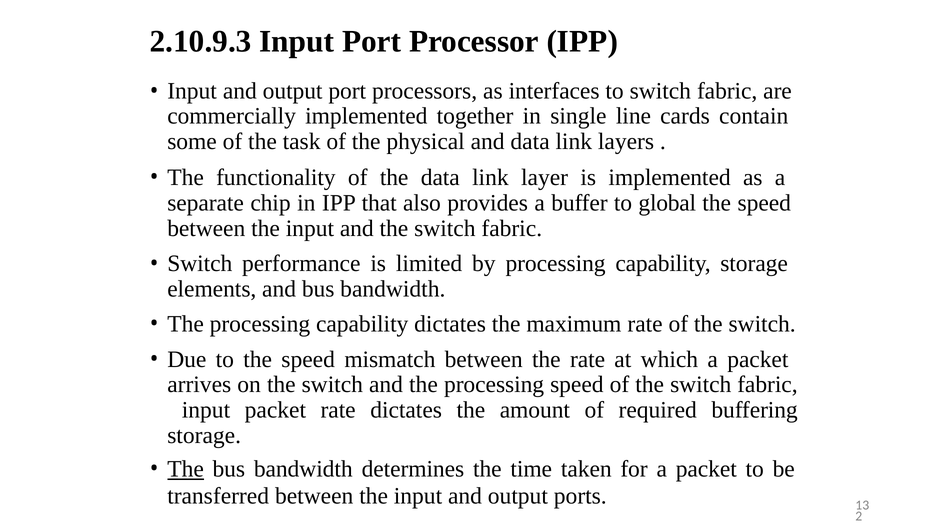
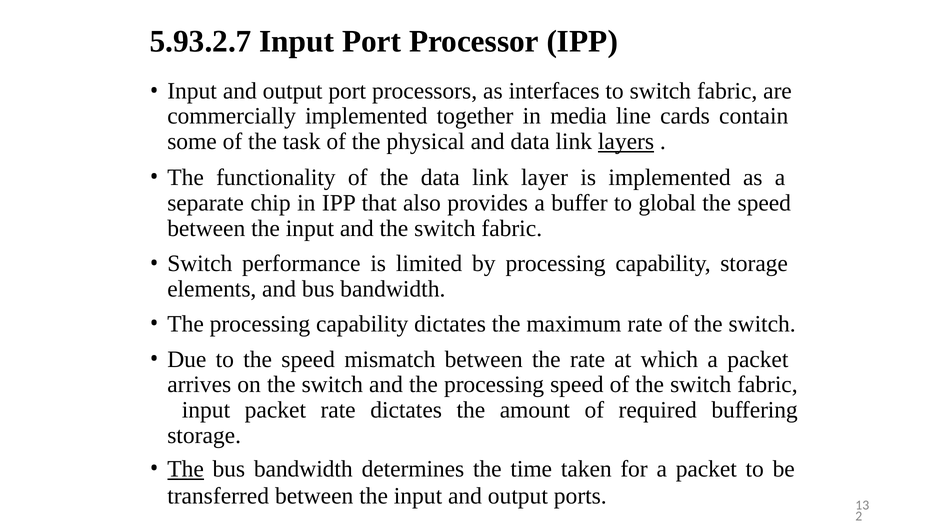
2.10.9.3: 2.10.9.3 -> 5.93.2.7 (201, 42)
single: single -> media (579, 116)
layers underline: none -> present (626, 142)
